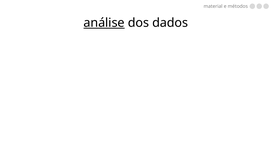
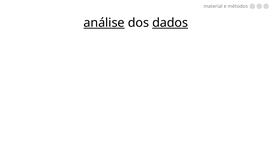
dados underline: none -> present (170, 23)
